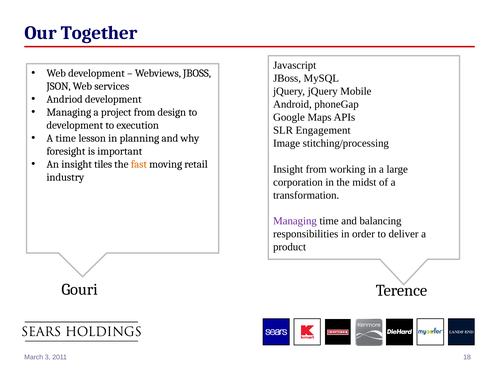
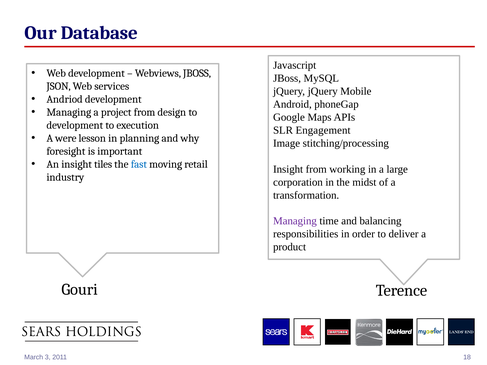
Together: Together -> Database (99, 33)
A time: time -> were (66, 138)
fast colour: orange -> blue (139, 164)
